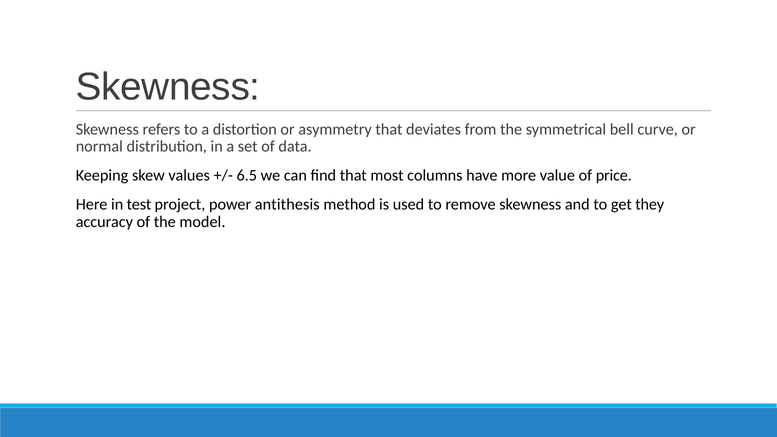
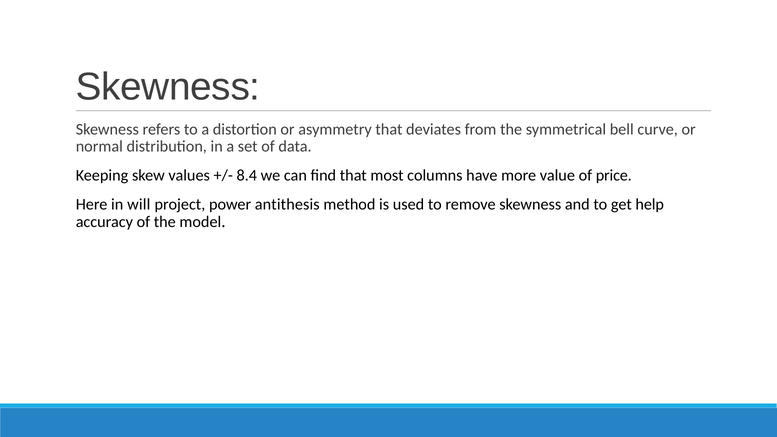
6.5: 6.5 -> 8.4 (247, 175)
test: test -> will (139, 204)
they: they -> help (650, 204)
